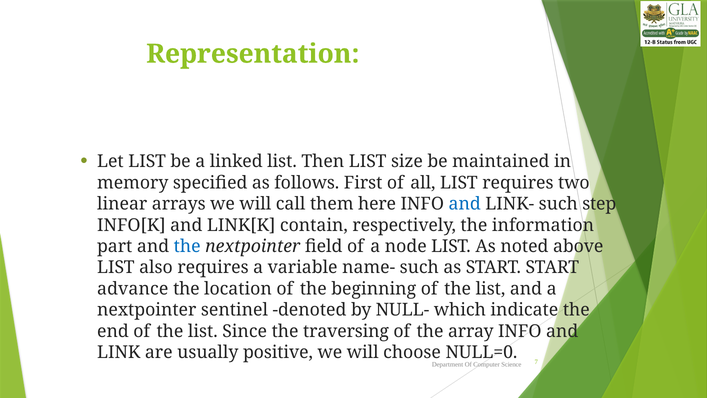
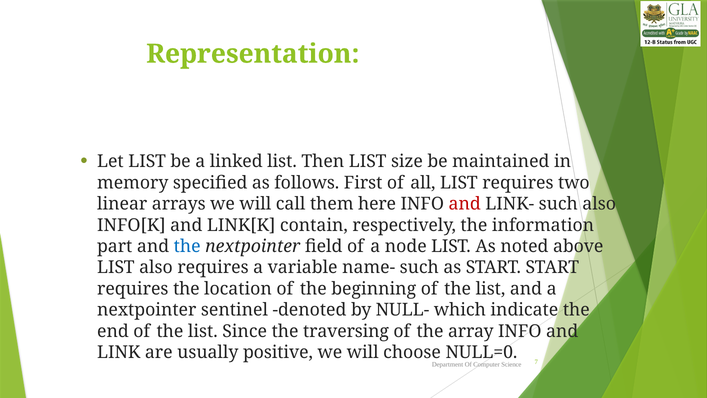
and colour: blue -> red (465, 204)
such step: step -> also (599, 204)
advance: advance -> requires (133, 289)
